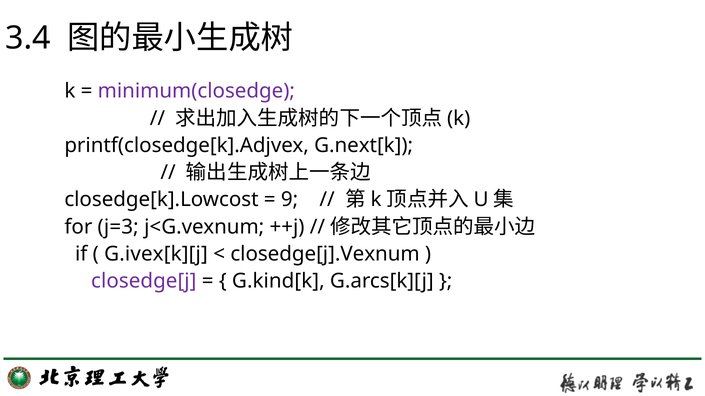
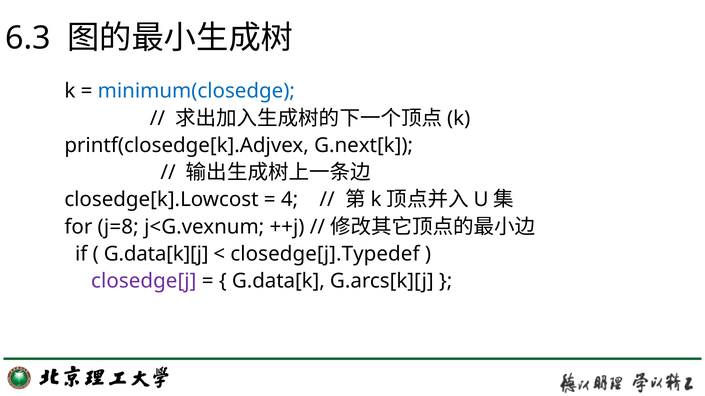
3.4: 3.4 -> 6.3 (28, 38)
minimum(closedge colour: purple -> blue (196, 91)
9: 9 -> 4 (290, 200)
j=3: j=3 -> j=8 (118, 227)
G.ivex[k][j: G.ivex[k][j -> G.data[k][j (156, 254)
closedge[j].Vexnum: closedge[j].Vexnum -> closedge[j].Typedef (325, 254)
G.kind[k: G.kind[k -> G.data[k (278, 281)
